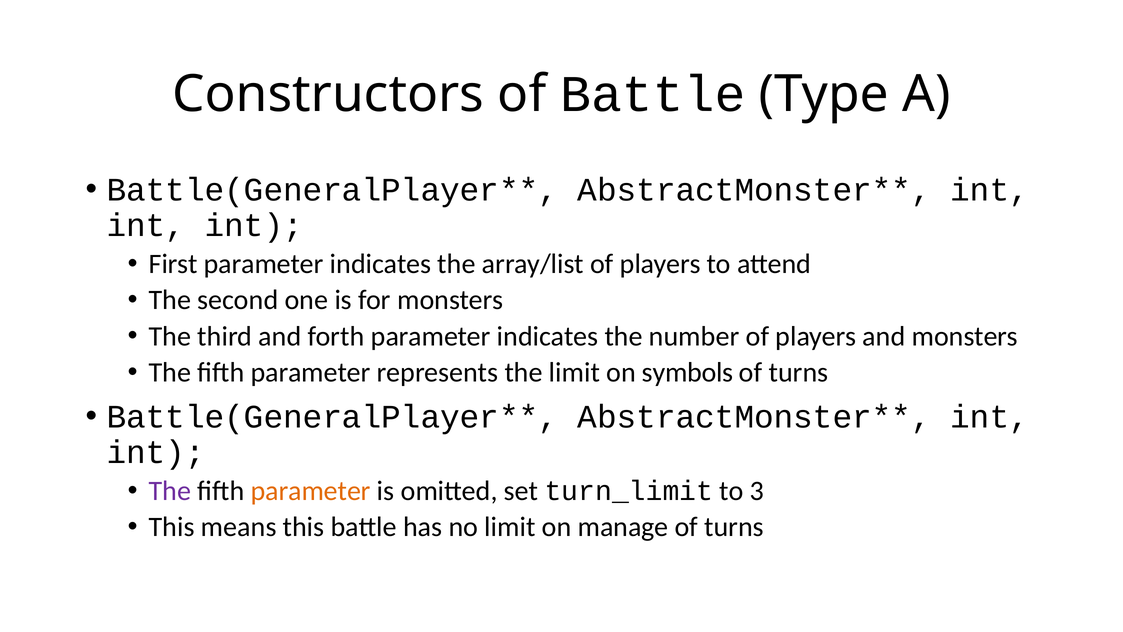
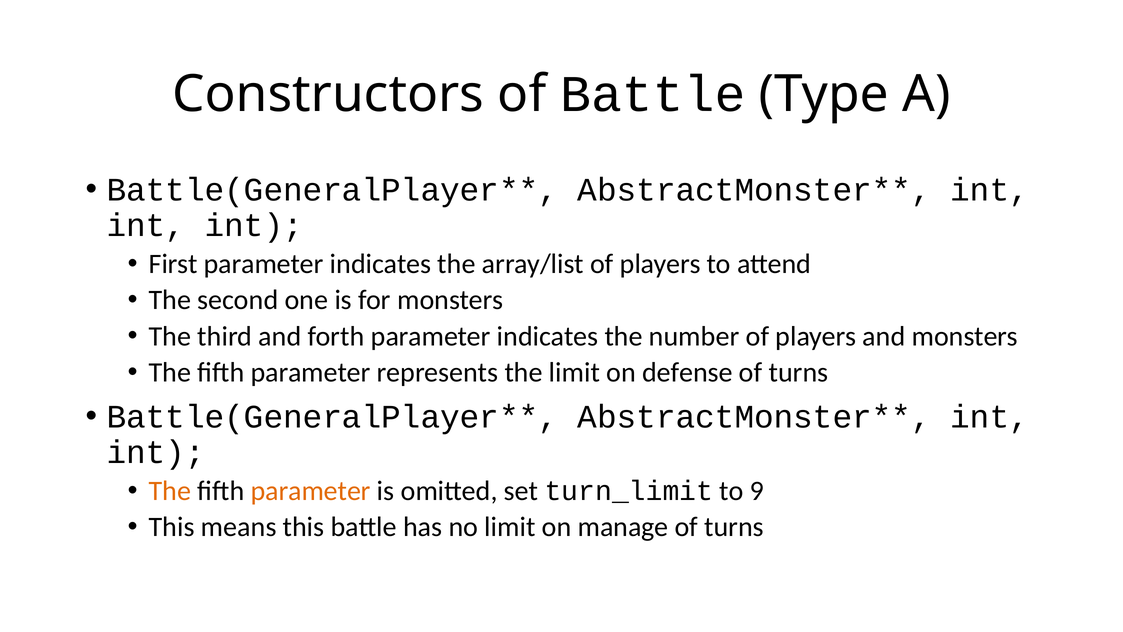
symbols: symbols -> defense (687, 372)
The colour: purple -> orange (170, 491)
3: 3 -> 9 (757, 491)
